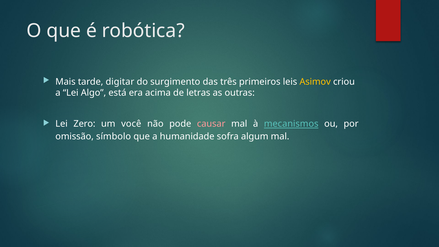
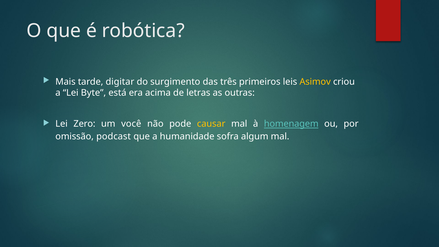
Algo: Algo -> Byte (93, 93)
causar colour: pink -> yellow (211, 124)
mecanismos: mecanismos -> homenagem (291, 124)
símbolo: símbolo -> podcast (114, 136)
